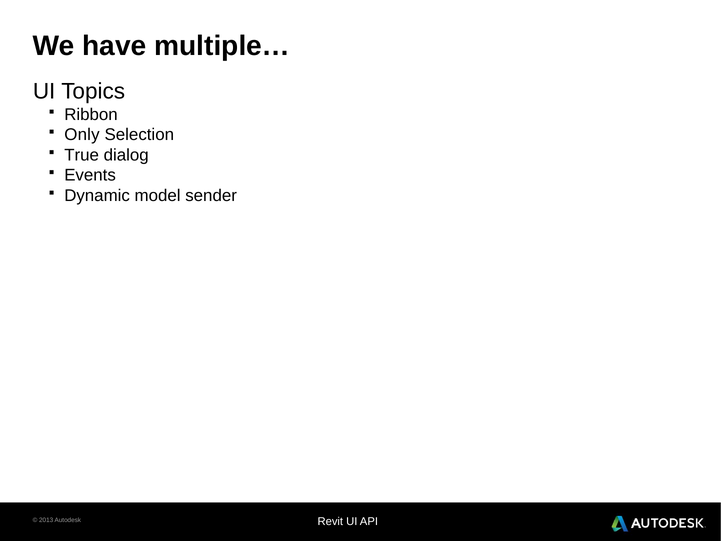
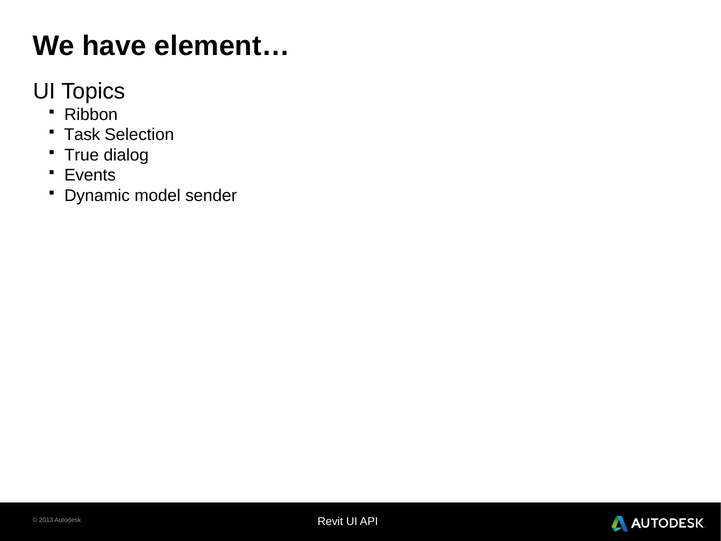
multiple…: multiple… -> element… (222, 46)
Only: Only -> Task (82, 135)
